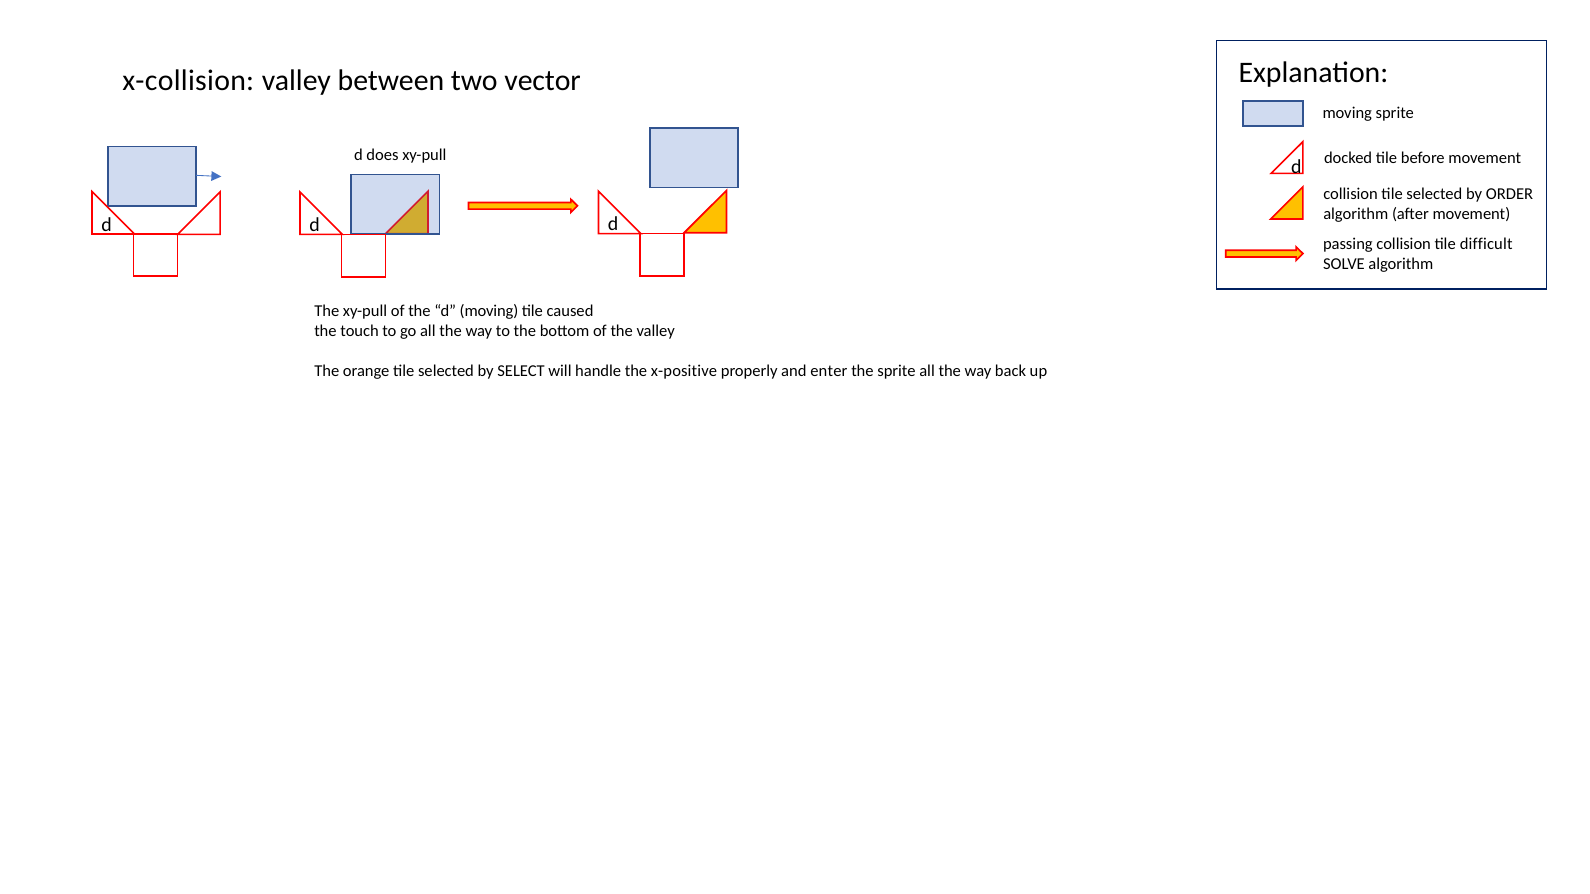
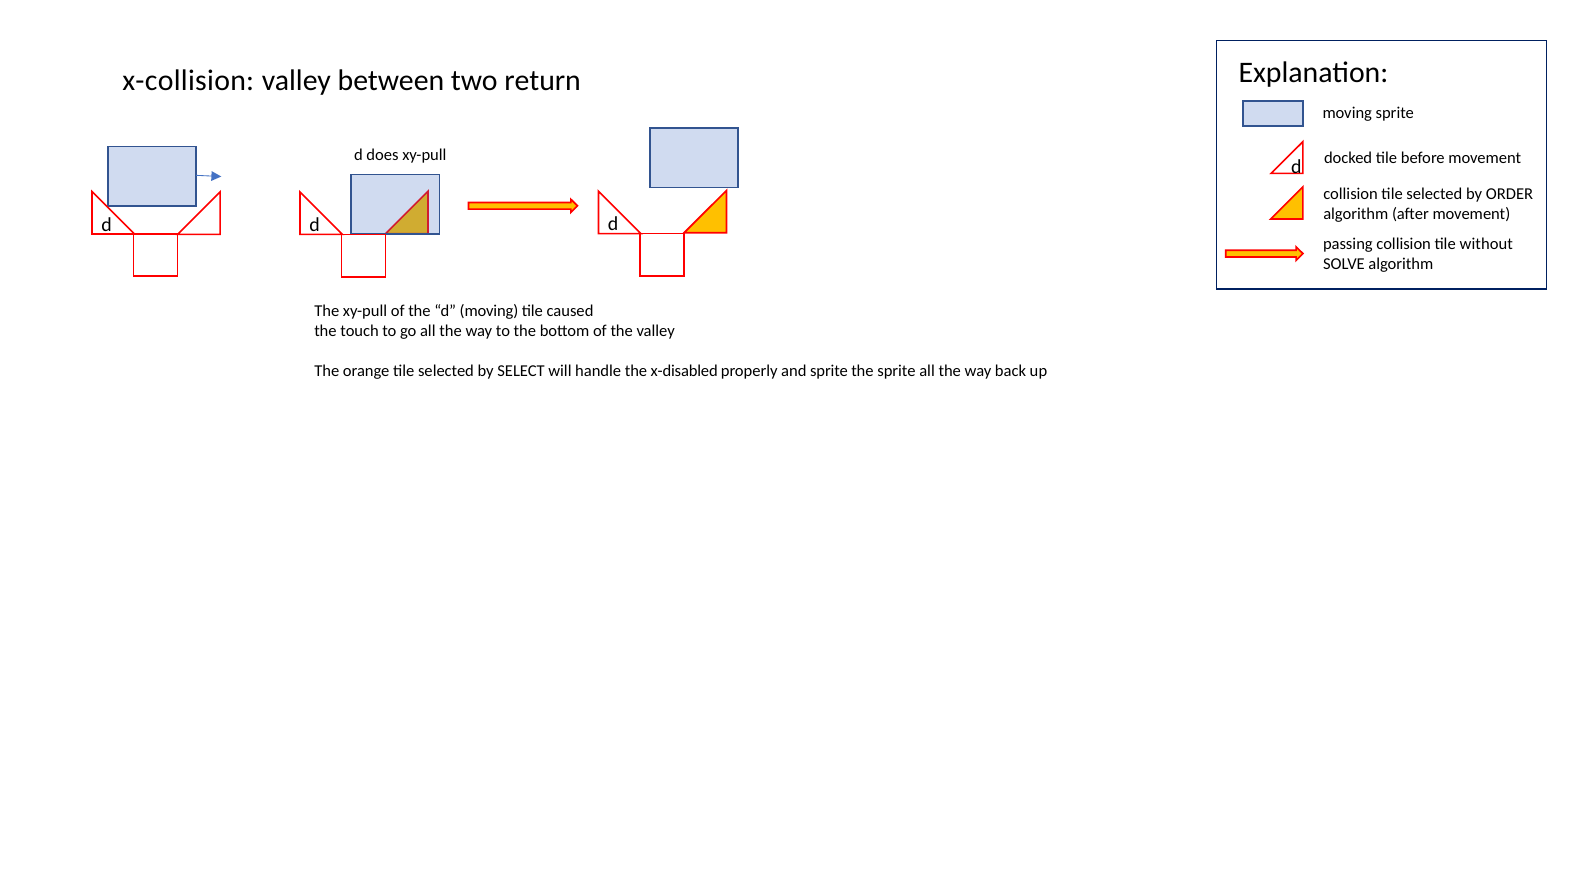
vector: vector -> return (543, 81)
difficult: difficult -> without (1486, 244)
x-positive: x-positive -> x-disabled (684, 371)
and enter: enter -> sprite (829, 371)
